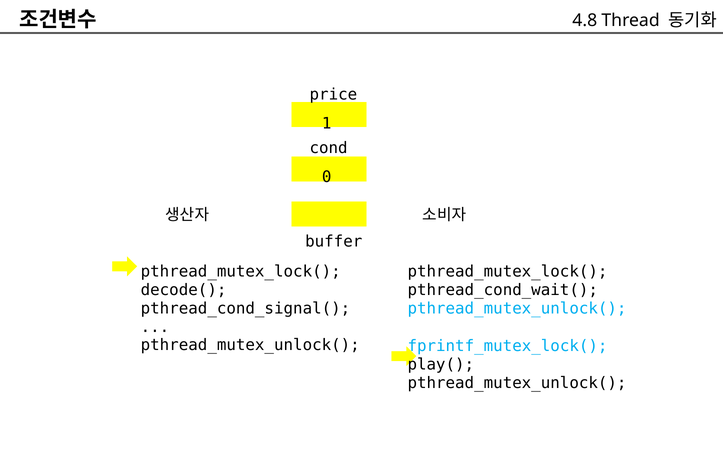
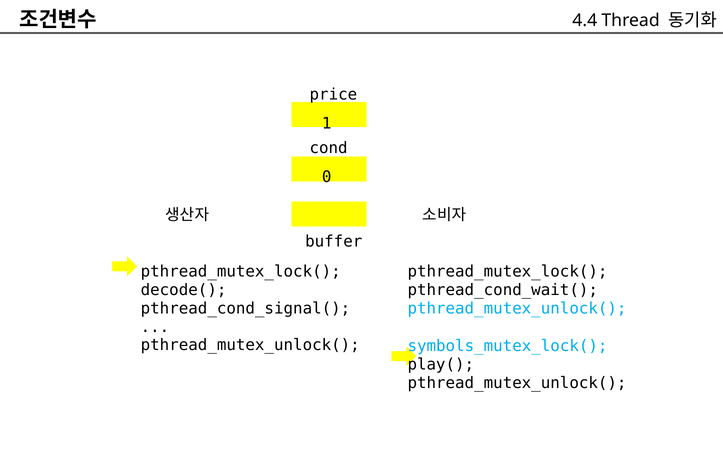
4.8: 4.8 -> 4.4 (585, 21)
fprintf_mutex_lock(: fprintf_mutex_lock( -> symbols_mutex_lock( (508, 346)
